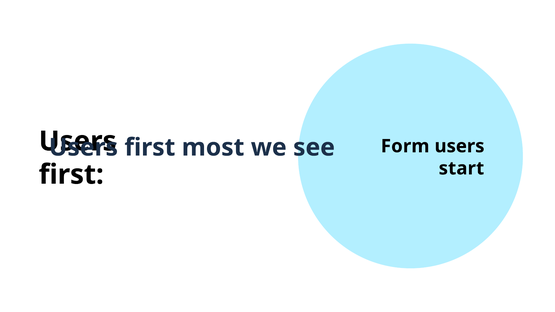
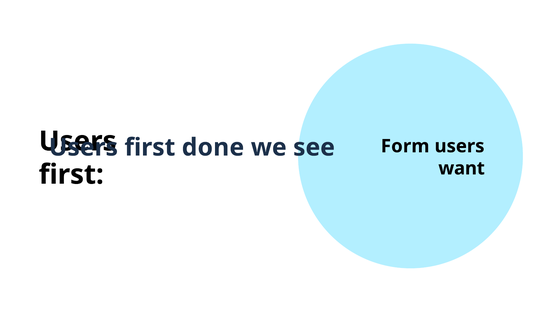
most: most -> done (213, 148)
start: start -> want (462, 168)
